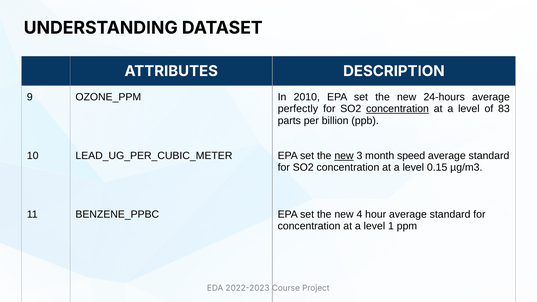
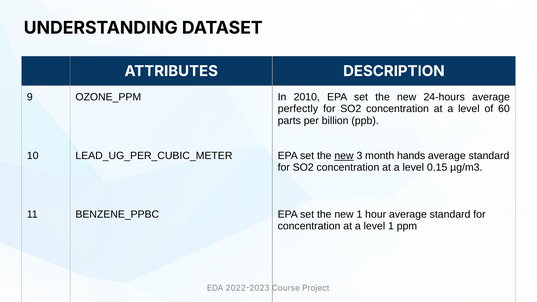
concentration underline: present -> none (398, 109)
83: 83 -> 60 (504, 109)
speed: speed -> hands (411, 156)
new 4: 4 -> 1 (359, 214)
